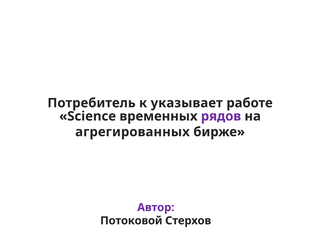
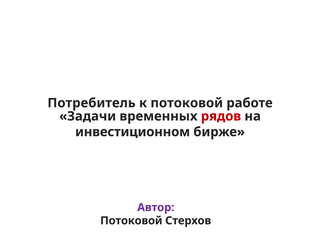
к указывает: указывает -> потоковой (187, 103)
Science: Science -> Задачи (88, 116)
рядов colour: purple -> red (221, 116)
агрегированных: агрегированных -> инвестиционном (133, 132)
